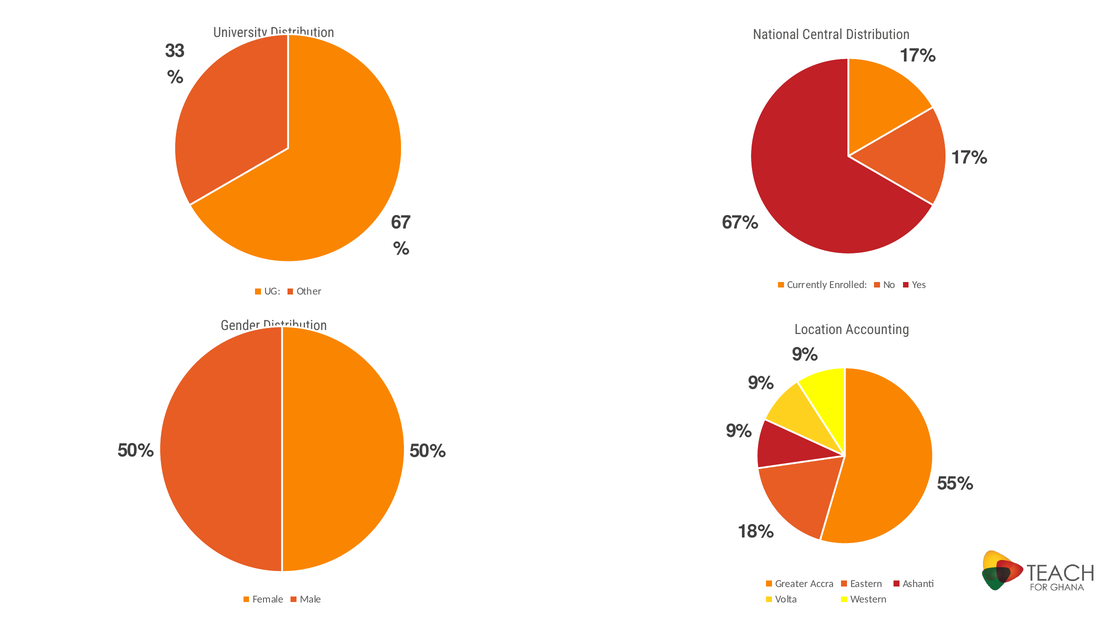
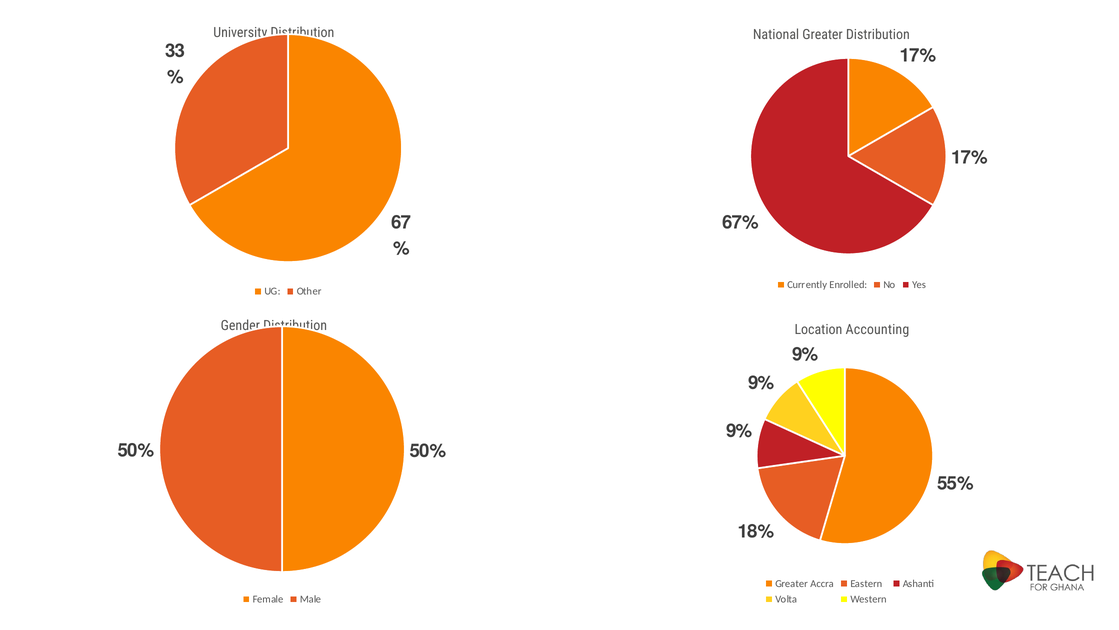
National Central: Central -> Greater (823, 34)
